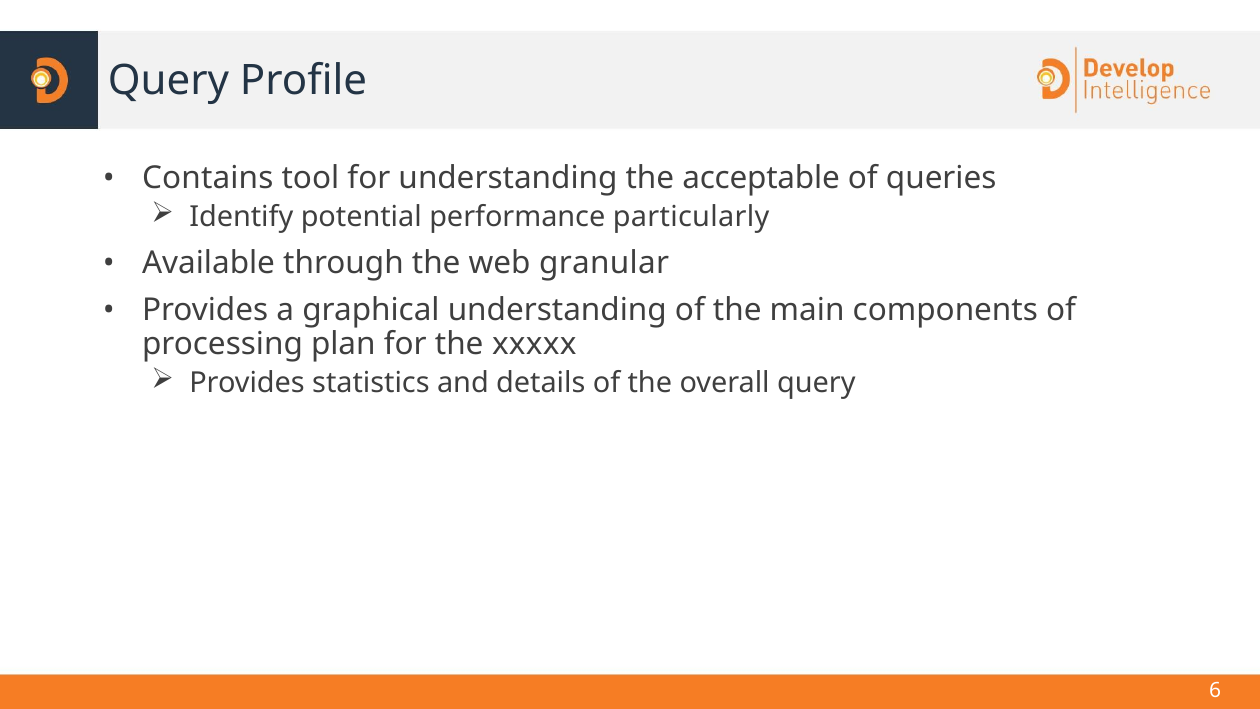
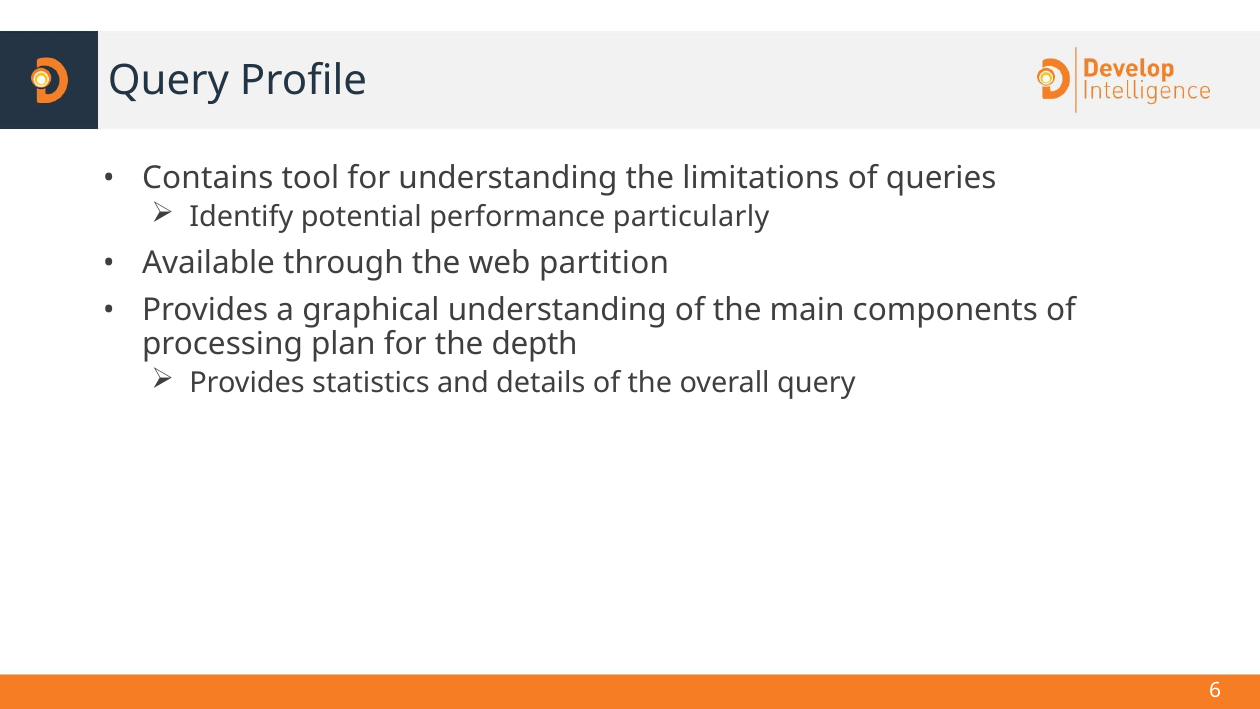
acceptable: acceptable -> limitations (761, 178)
granular: granular -> partition (604, 263)
xxxxx: xxxxx -> depth (535, 344)
